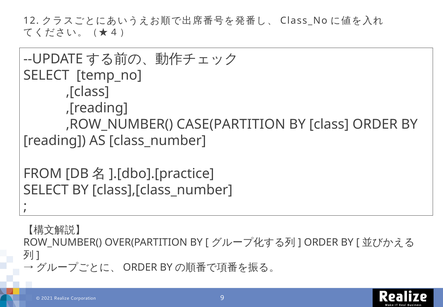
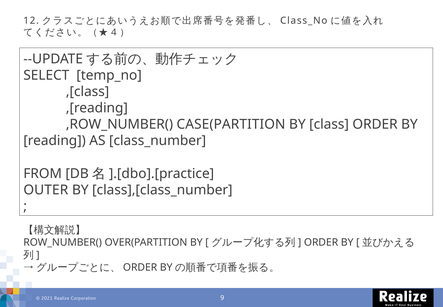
SELECT: SELECT -> OUTER (46, 190)
